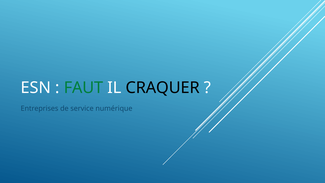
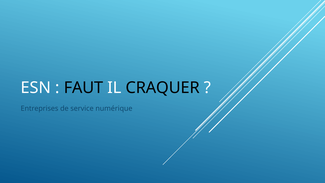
FAUT colour: green -> black (83, 88)
